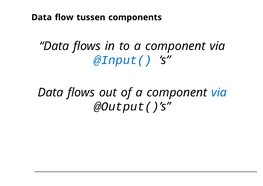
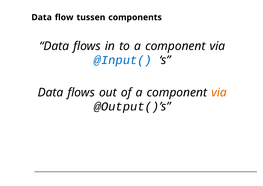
via colour: blue -> orange (219, 92)
